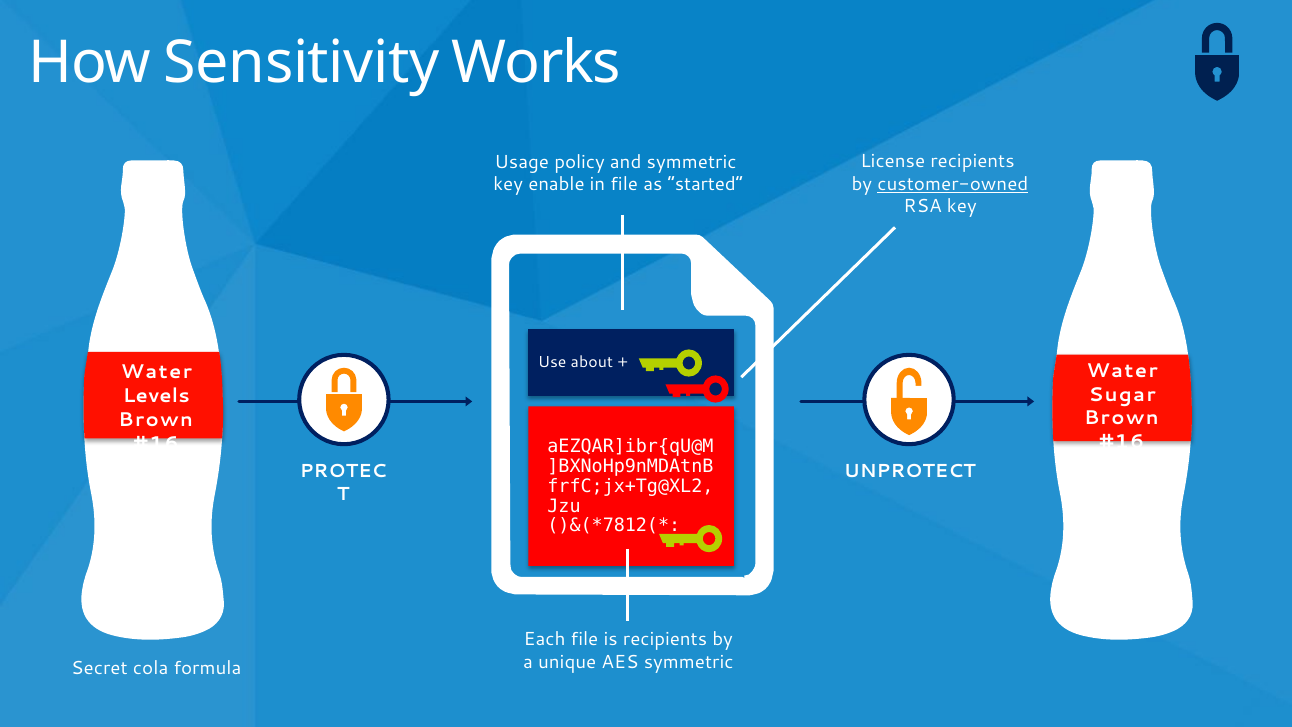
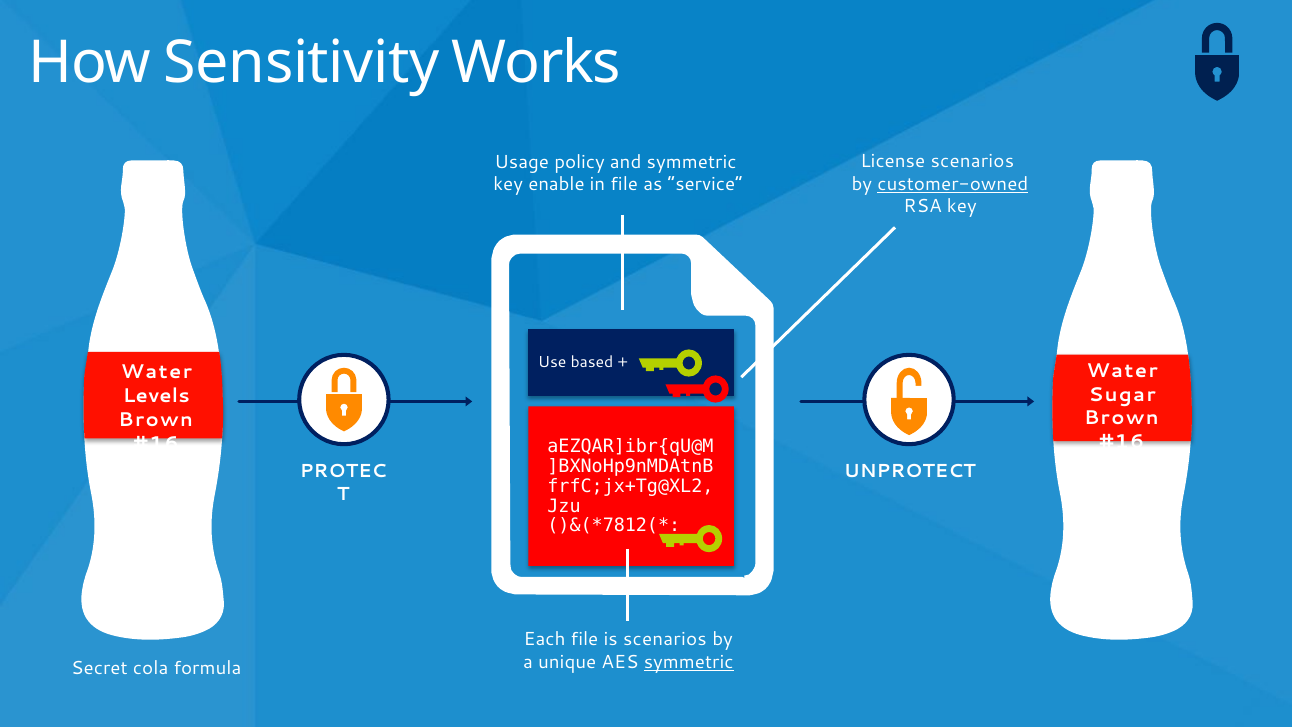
License recipients: recipients -> scenarios (972, 161)
started: started -> service (705, 185)
about: about -> based (592, 363)
is recipients: recipients -> scenarios (665, 640)
symmetric underline: none -> present (689, 662)
